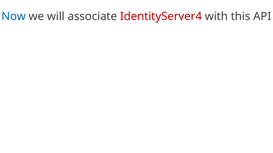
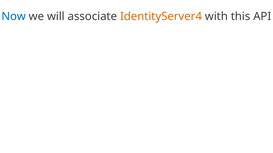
IdentityServer4 colour: red -> orange (161, 16)
